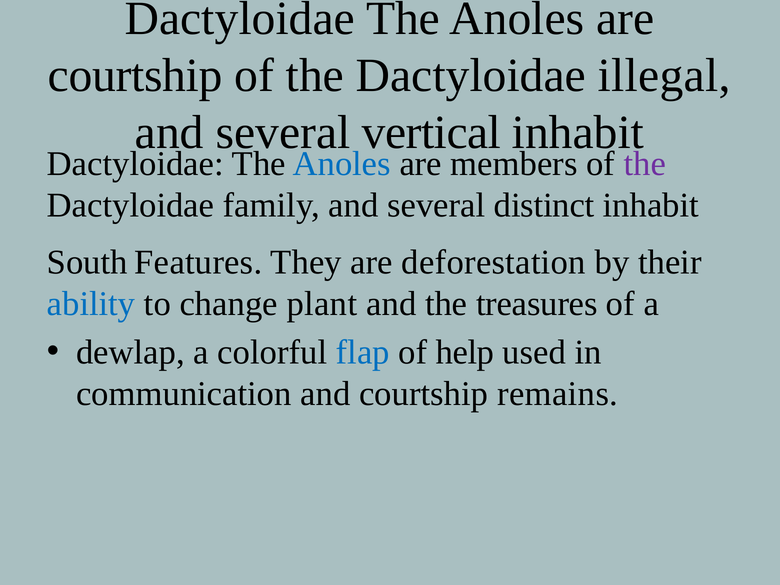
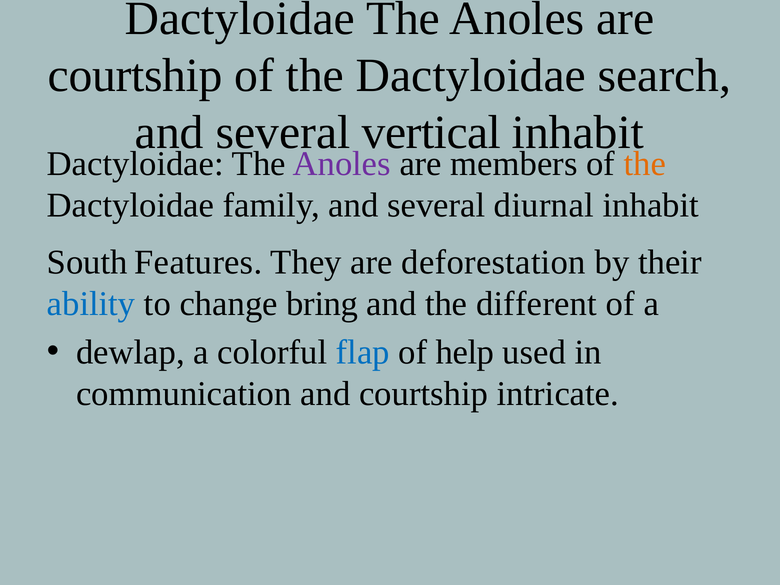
illegal: illegal -> search (664, 76)
Anoles colour: blue -> purple (342, 164)
the colour: purple -> orange (645, 164)
distinct: distinct -> diurnal (544, 205)
plant: plant -> bring (322, 304)
treasures: treasures -> different (537, 304)
remains: remains -> intricate (558, 394)
